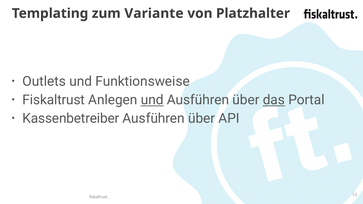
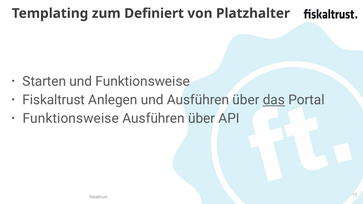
Variante: Variante -> Definiert (154, 13)
Outlets: Outlets -> Starten (44, 82)
und underline: present -> none (152, 100)
Kassenbetreiber: Kassenbetreiber -> Funktionsweise (71, 119)
